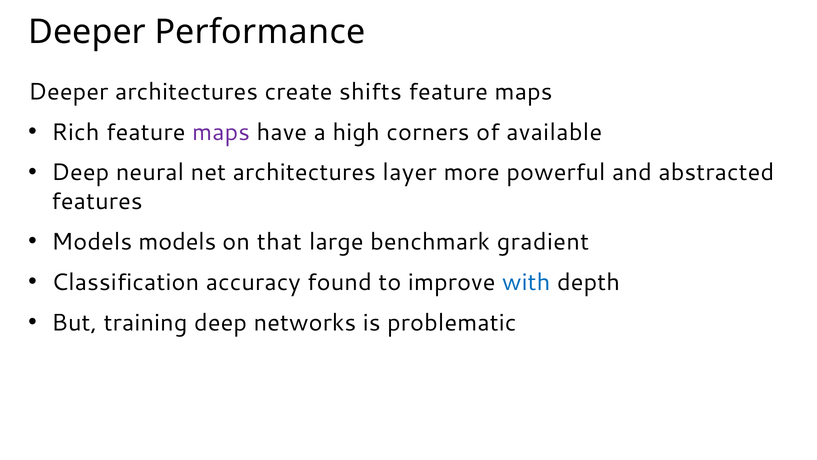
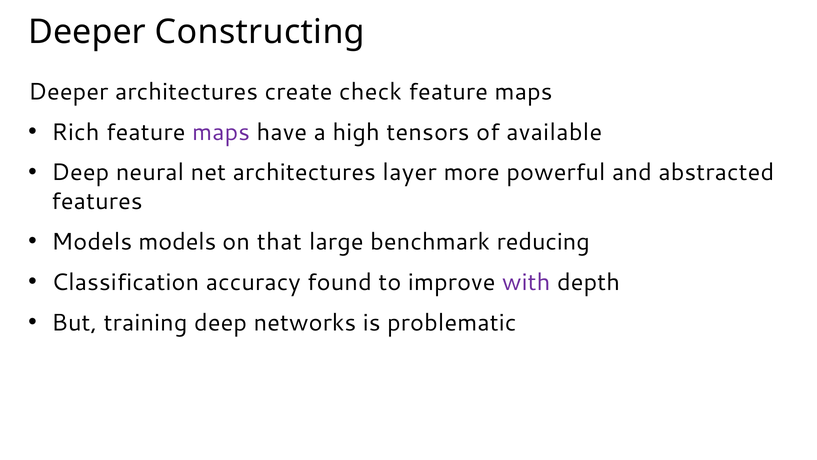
Performance: Performance -> Constructing (260, 32)
shifts: shifts -> check (370, 92)
corners: corners -> tensors (428, 132)
gradient: gradient -> reducing (543, 241)
with colour: blue -> purple (526, 282)
